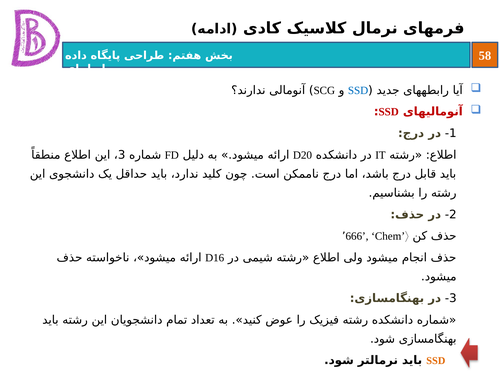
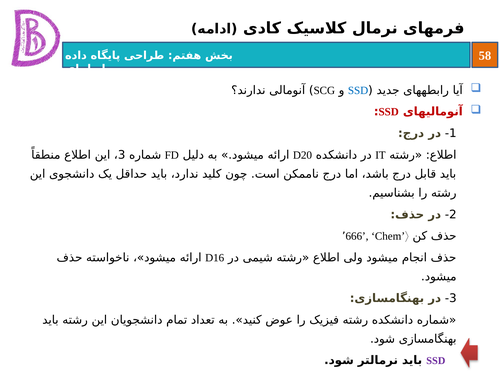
SSD colour: orange -> purple (436, 361)
